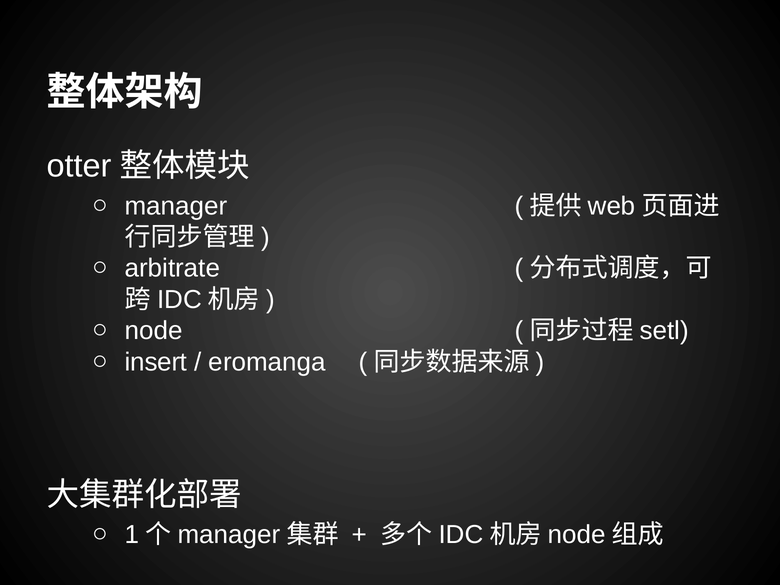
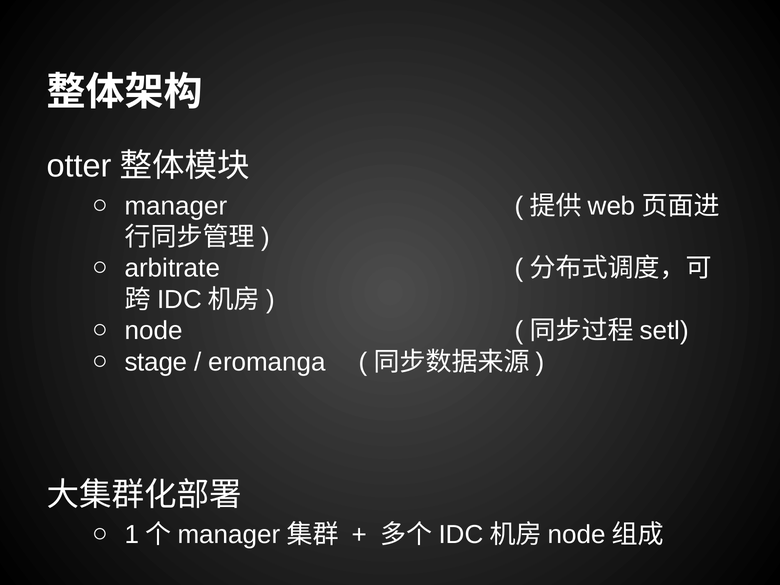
insert: insert -> stage (156, 362)
